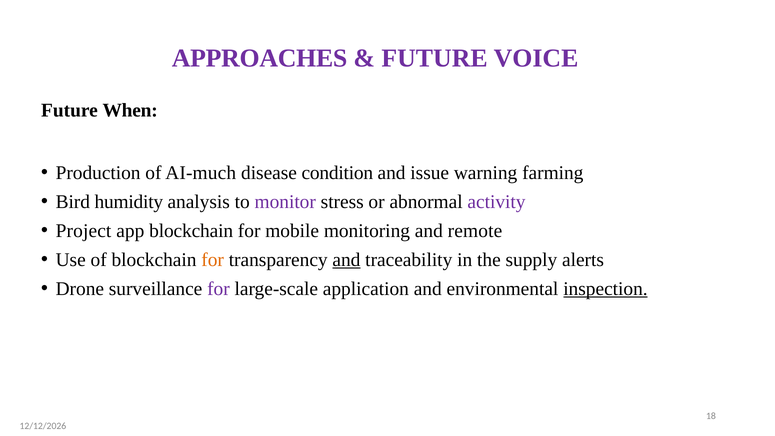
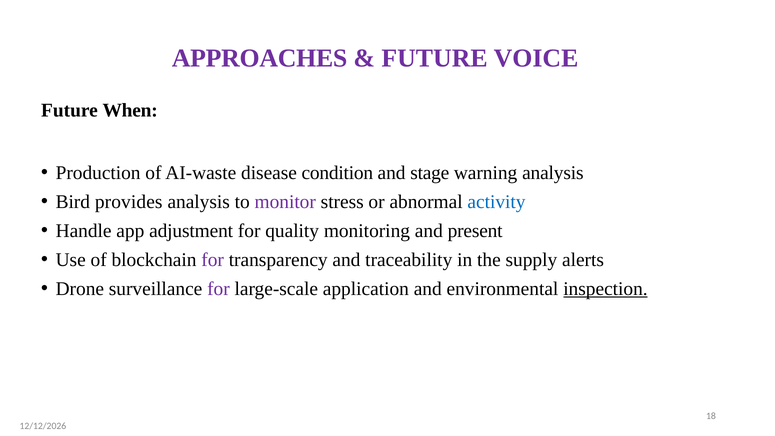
AI-much: AI-much -> AI-waste (201, 173)
issue: issue -> stage (430, 173)
warning farming: farming -> analysis (553, 173)
humidity: humidity -> provides (129, 202)
activity colour: purple -> blue (496, 202)
Project: Project -> Handle (84, 231)
app blockchain: blockchain -> adjustment (191, 231)
mobile: mobile -> quality (292, 231)
remote: remote -> present (475, 231)
for colour: orange -> purple (213, 260)
and underline: present -> none (346, 260)
